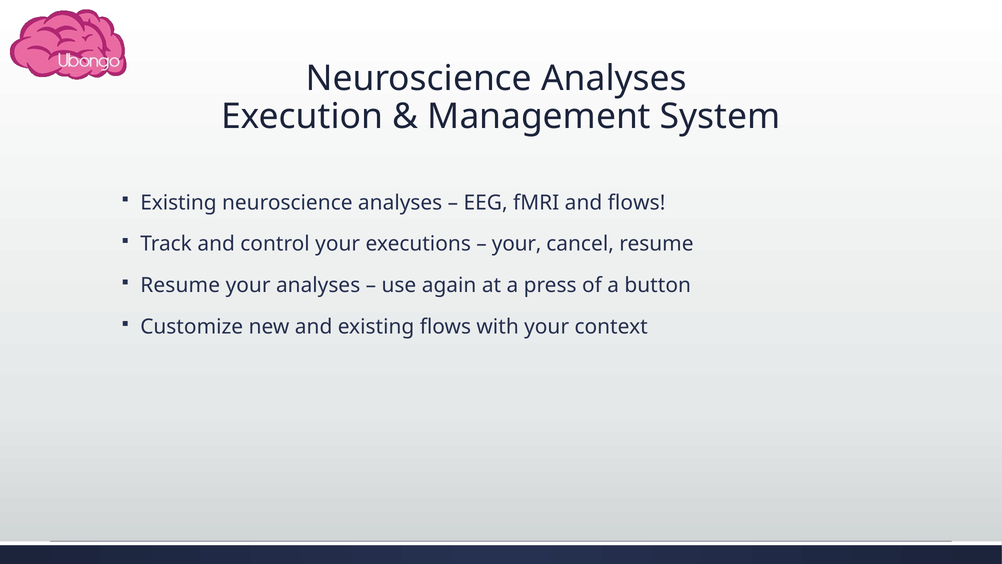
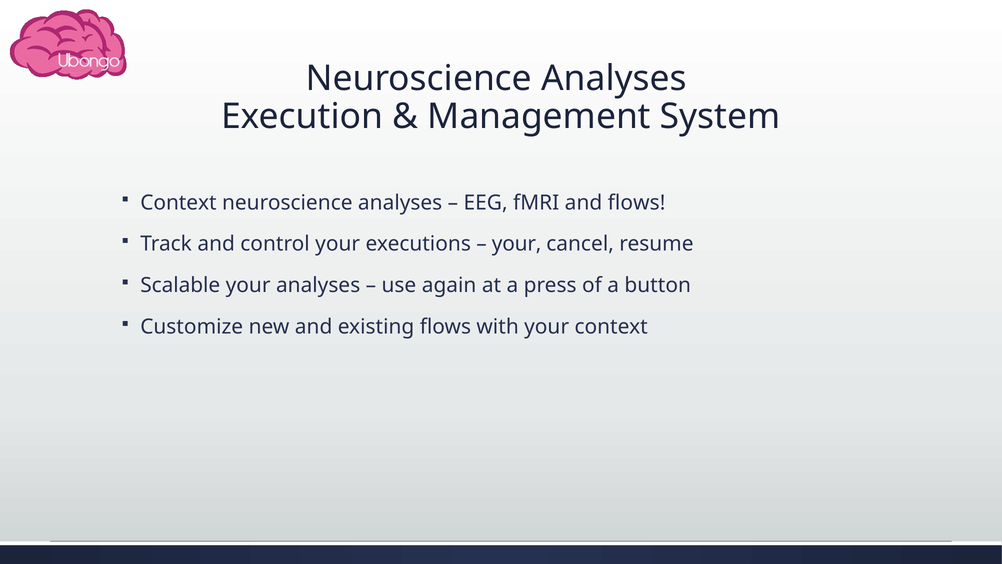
Existing: Existing -> Context (178, 203)
Resume: Resume -> Scalable (180, 285)
